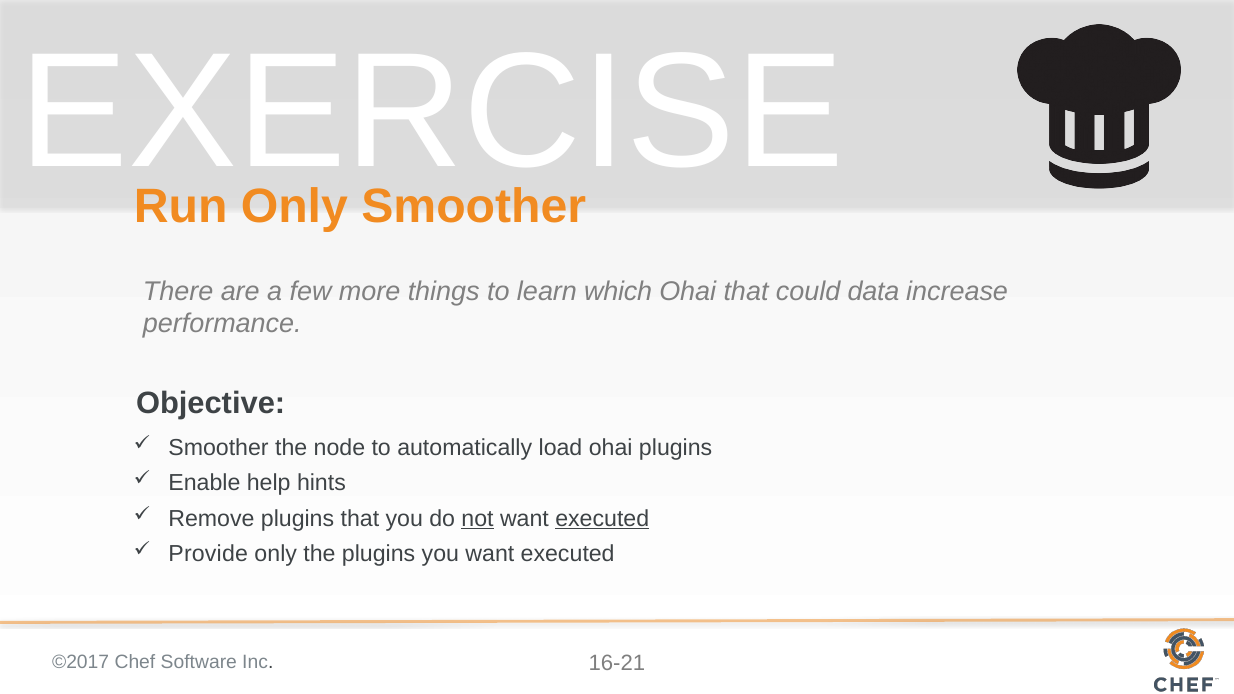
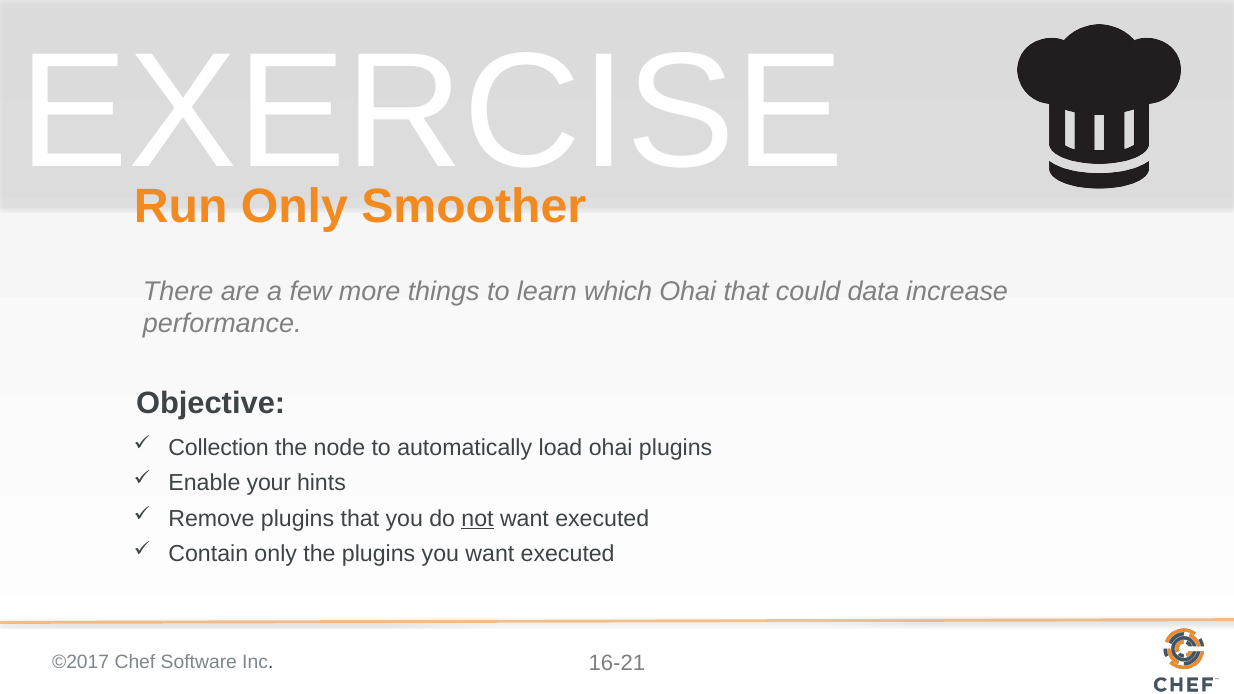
Smoother: Smoother -> Collection (219, 448)
help: help -> your (269, 483)
executed underline: present -> none (602, 519)
Provide: Provide -> Contain (208, 554)
